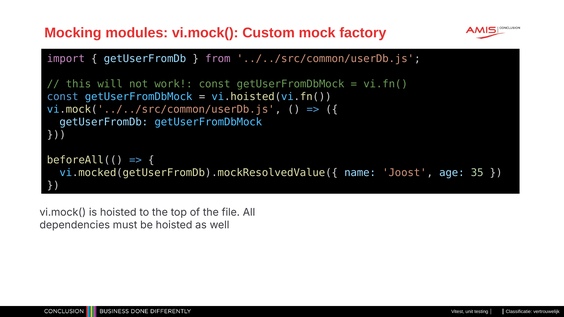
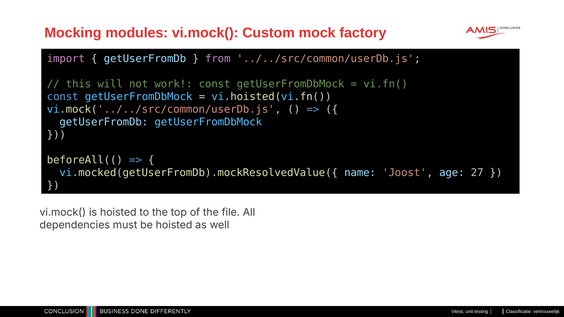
35: 35 -> 27 (477, 173)
